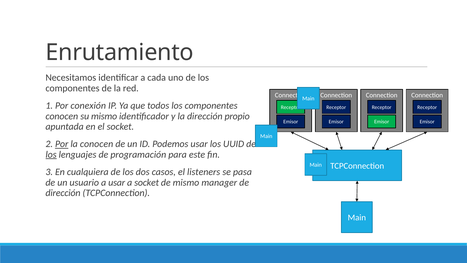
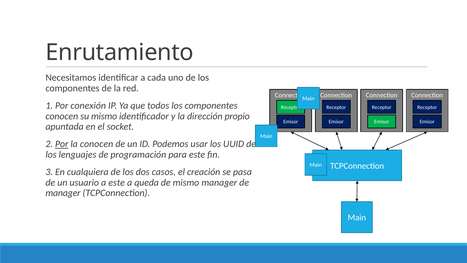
los underline: present -> none (51, 154)
listeners: listeners -> creación (204, 172)
a usar: usar -> este (117, 182)
a socket: socket -> queda (147, 182)
dirección: dirección -> manager (63, 193)
